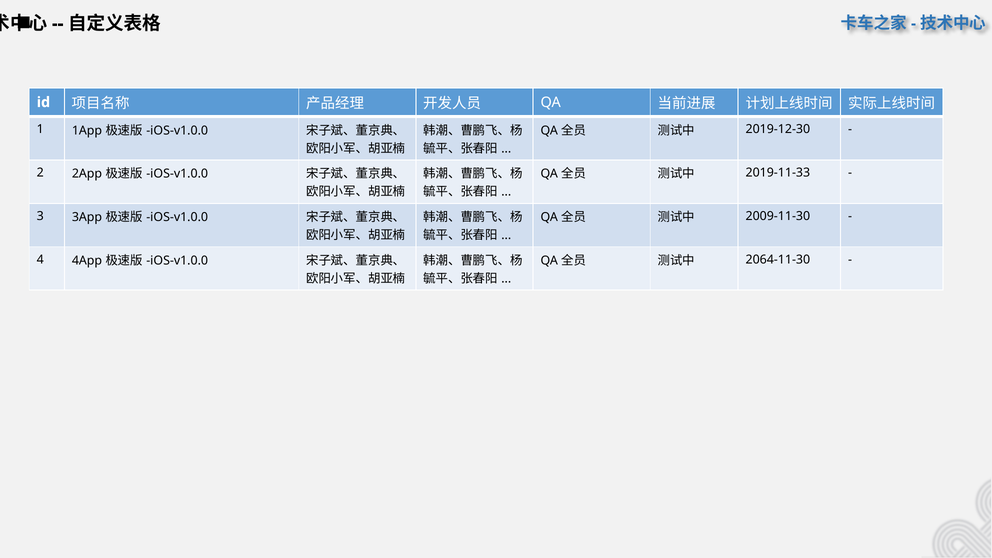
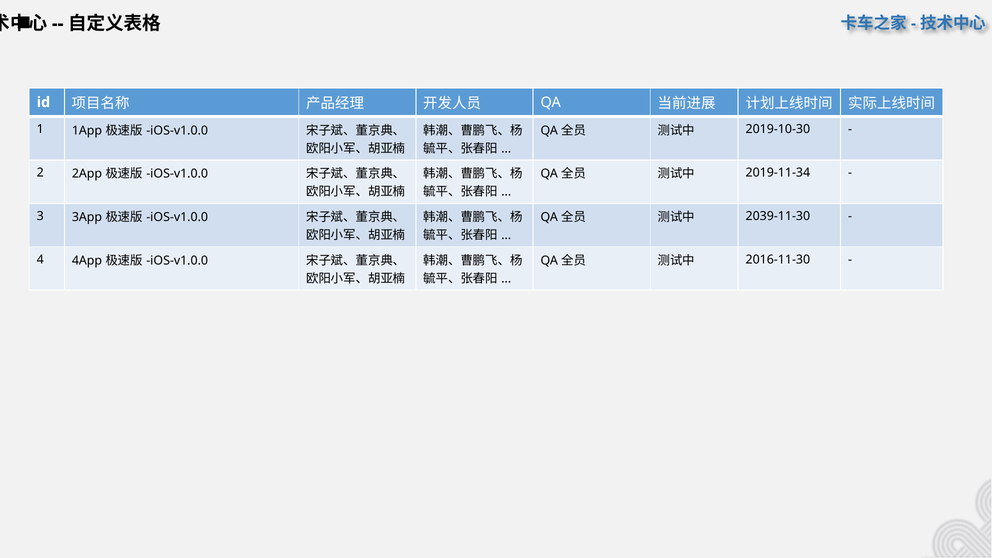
2019-12-30: 2019-12-30 -> 2019-10-30 (778, 129)
2019-11-33: 2019-11-33 -> 2019-11-34 (778, 173)
2009-11-30: 2009-11-30 -> 2039-11-30 (778, 216)
2064-11-30: 2064-11-30 -> 2016-11-30 (778, 260)
